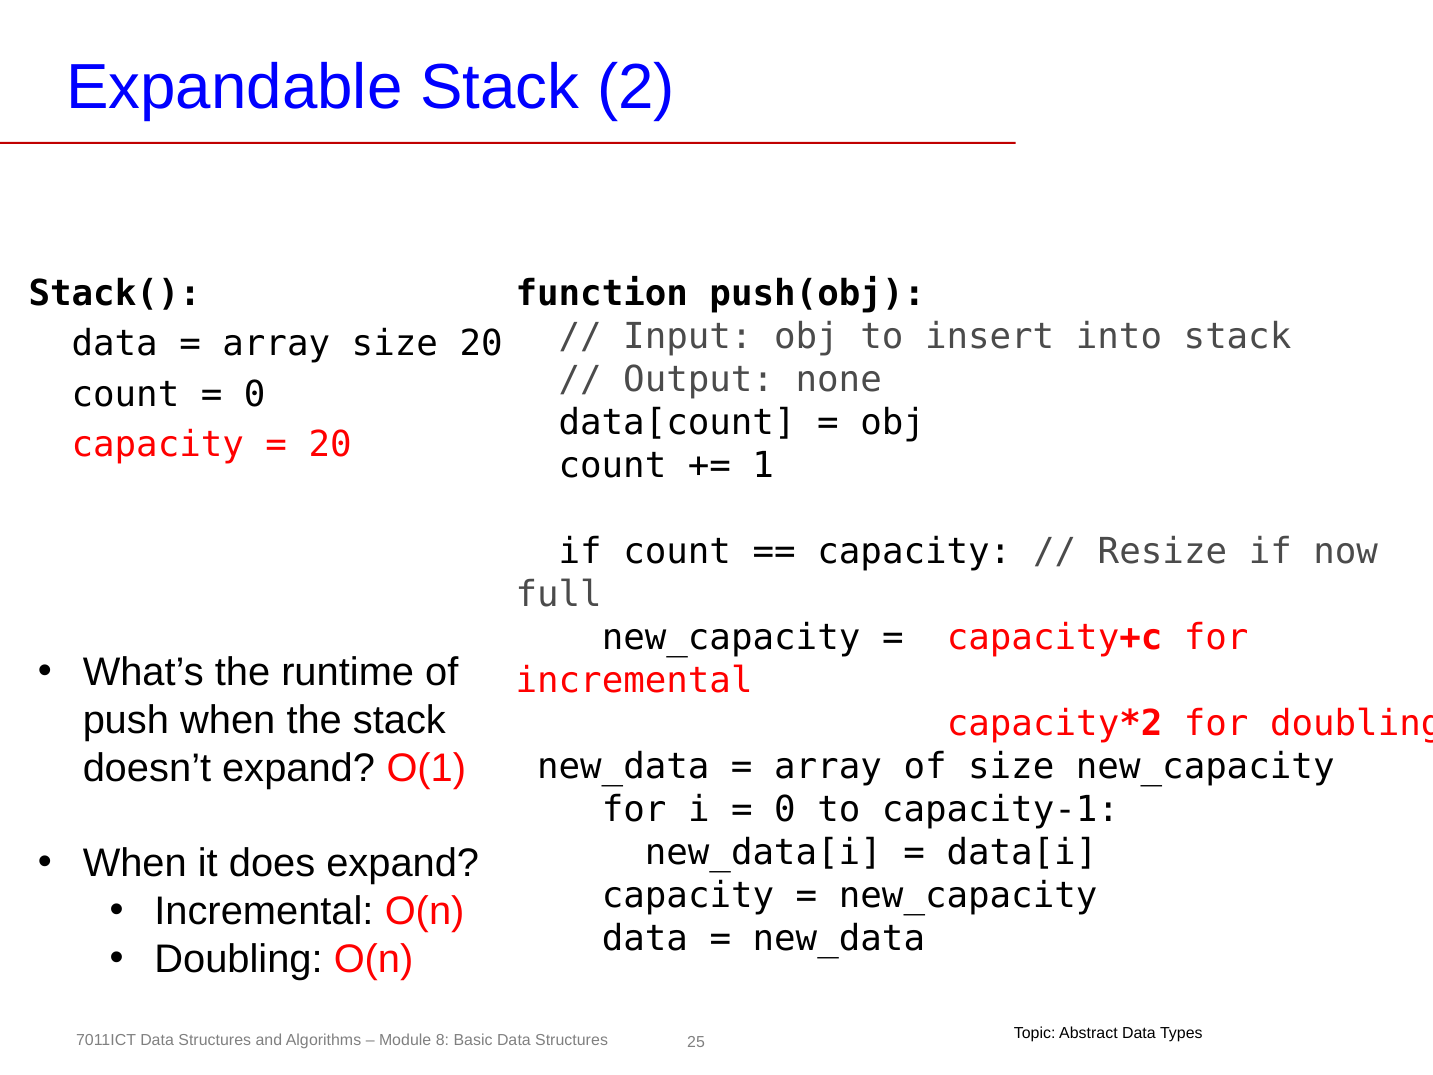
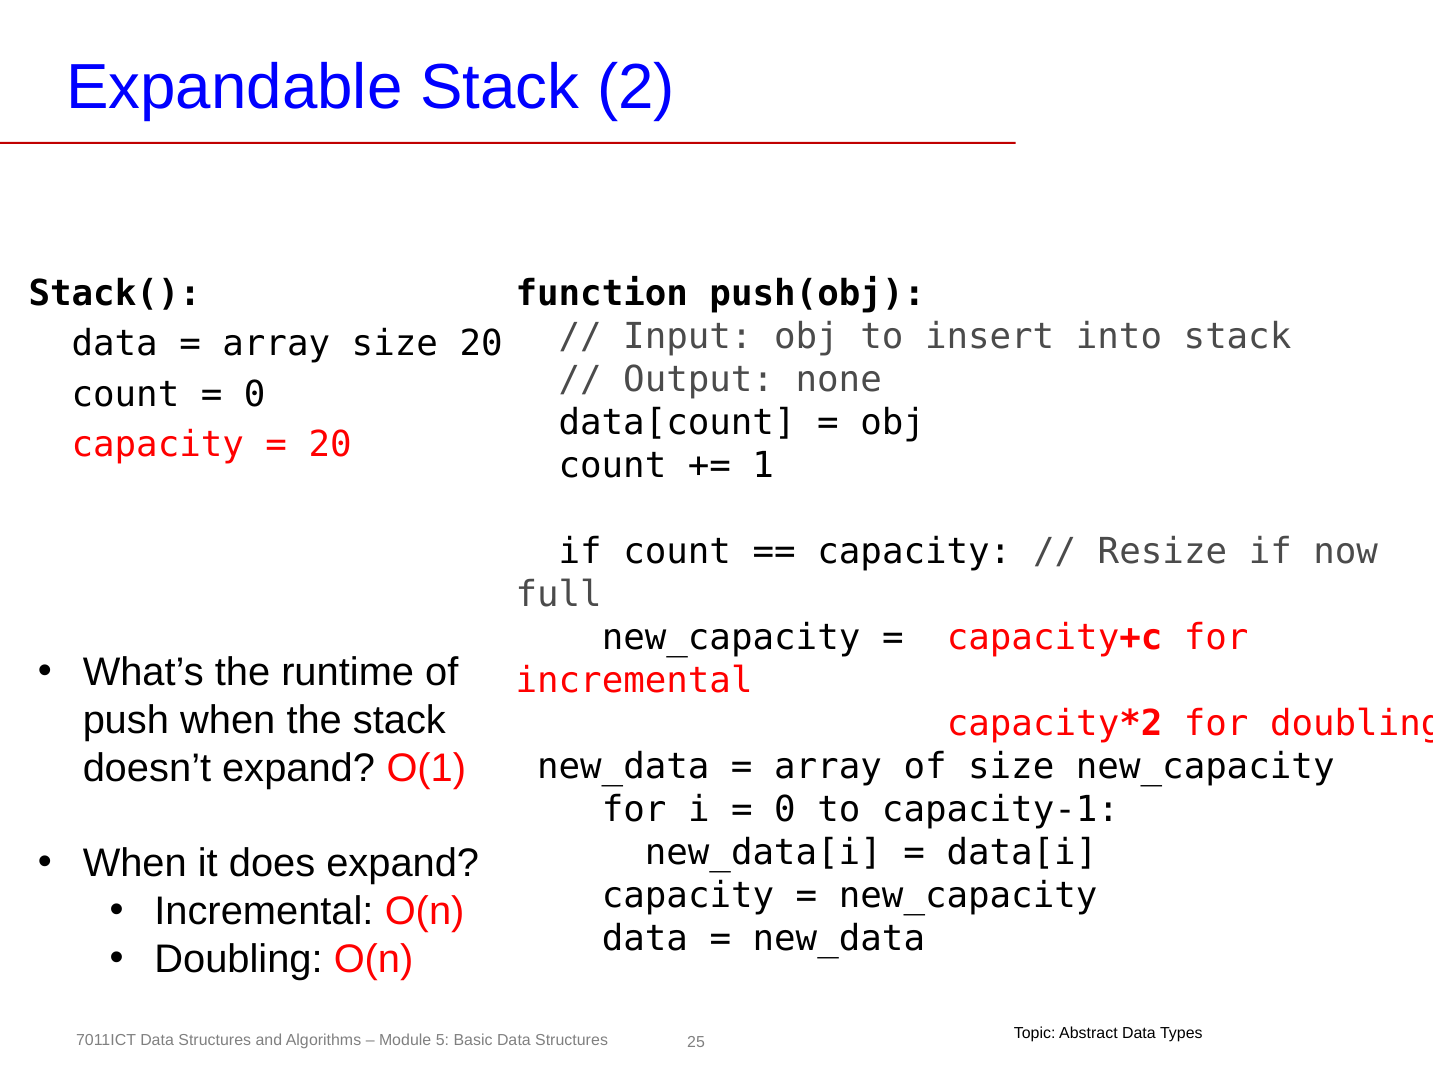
8: 8 -> 5 (442, 1040)
